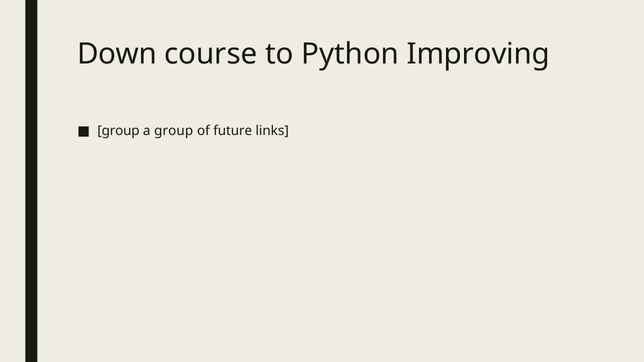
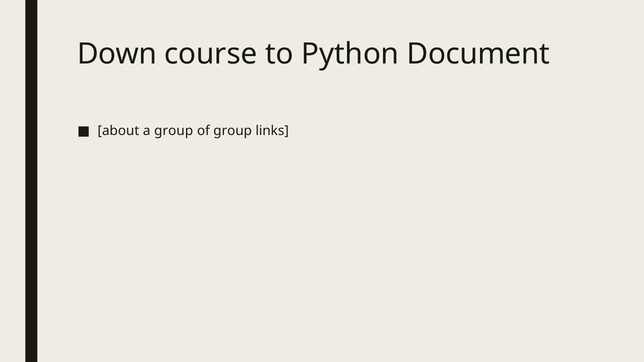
Improving: Improving -> Document (478, 54)
group: group -> about (118, 131)
of future: future -> group (233, 131)
